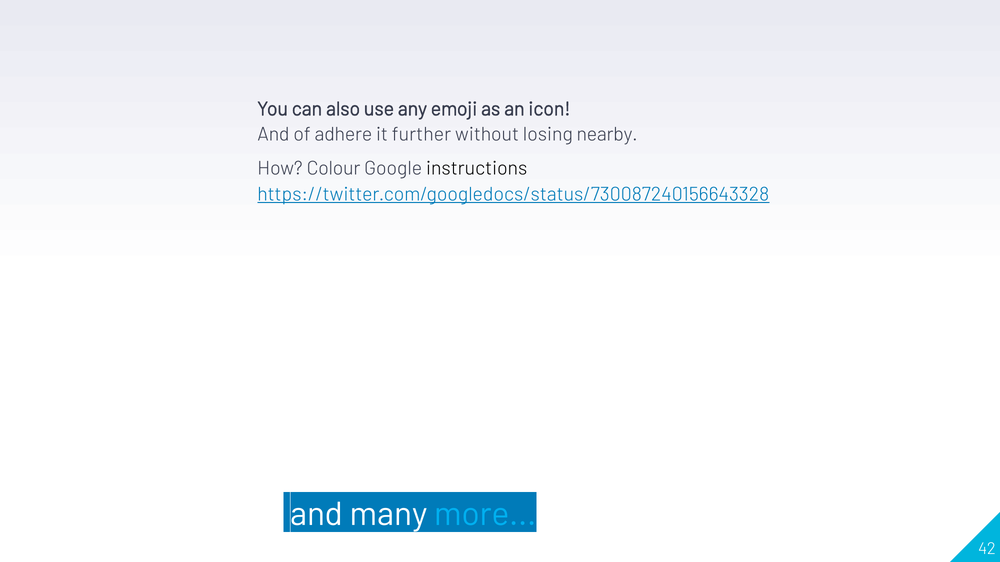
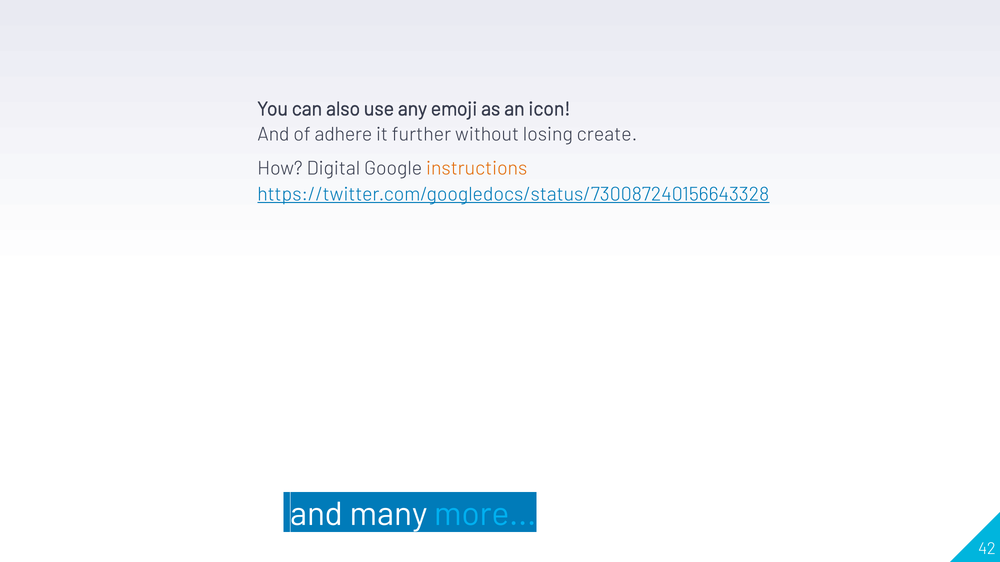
nearby: nearby -> create (607, 135)
Colour: Colour -> Digital (333, 169)
instructions colour: black -> orange (477, 169)
